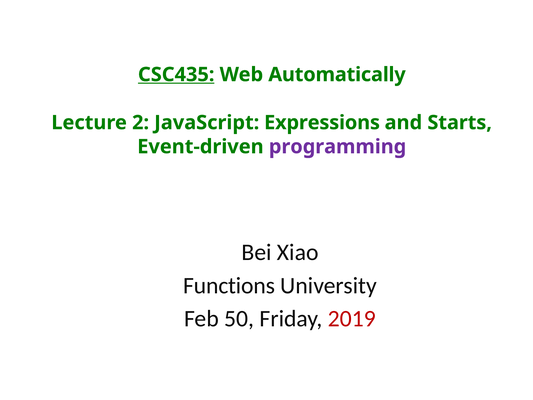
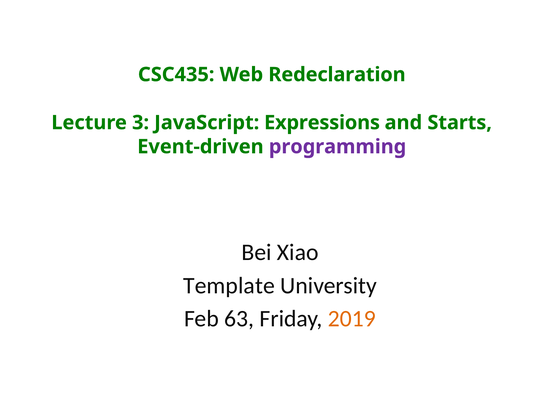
CSC435 underline: present -> none (176, 75)
Automatically: Automatically -> Redeclaration (337, 75)
2: 2 -> 3 (141, 123)
Functions: Functions -> Template (229, 285)
50: 50 -> 63 (239, 319)
2019 colour: red -> orange (352, 319)
